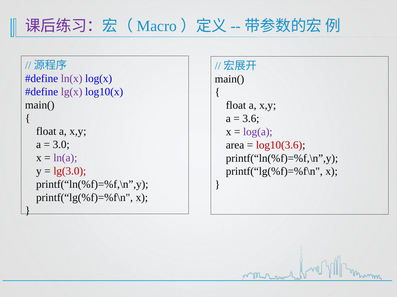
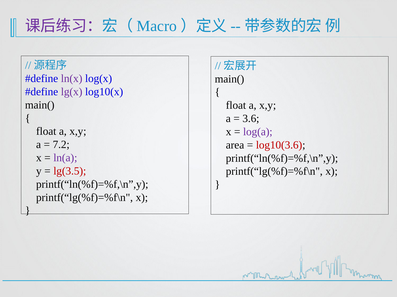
3.0: 3.0 -> 7.2 (61, 145)
lg(3.0: lg(3.0 -> lg(3.5 (70, 171)
